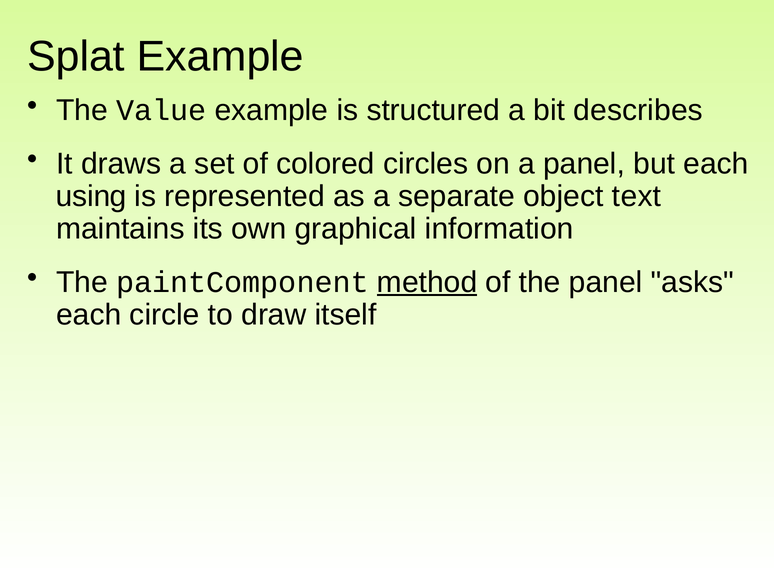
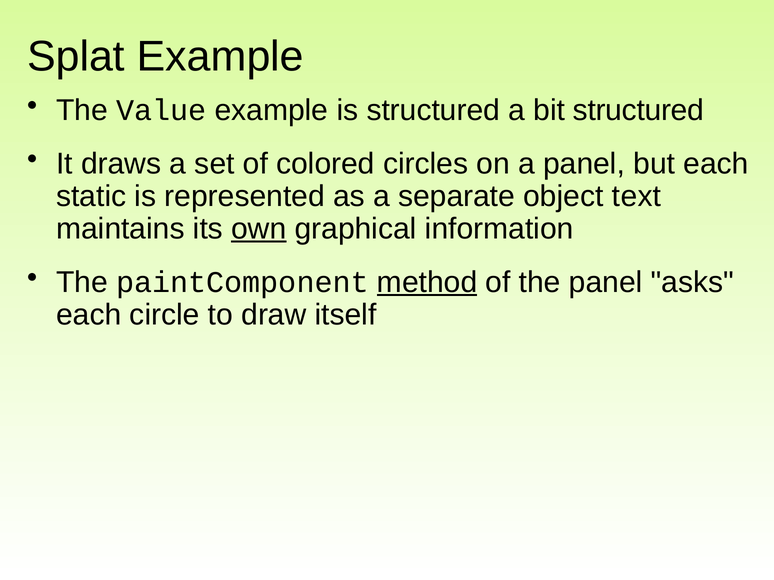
bit describes: describes -> structured (638, 110)
using: using -> static (91, 196)
own underline: none -> present (259, 229)
